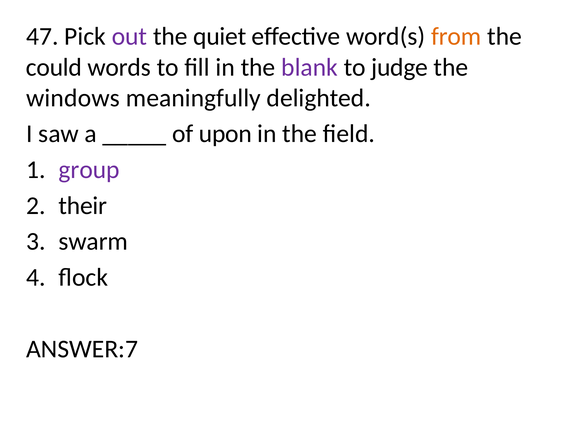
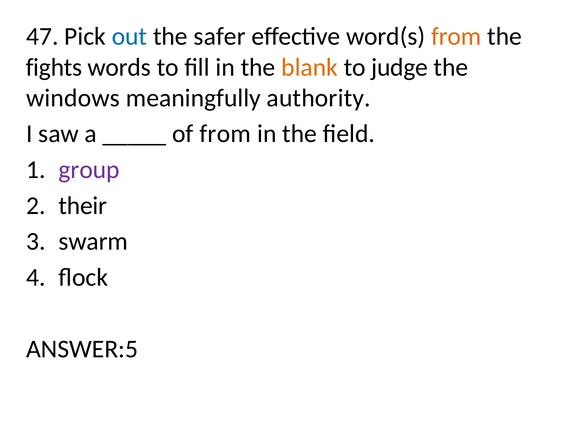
out colour: purple -> blue (129, 36)
quiet: quiet -> safer (220, 36)
could: could -> fights (54, 67)
blank colour: purple -> orange (310, 67)
delighted: delighted -> authority (319, 98)
of upon: upon -> from (225, 134)
ANSWER:7: ANSWER:7 -> ANSWER:5 (82, 349)
